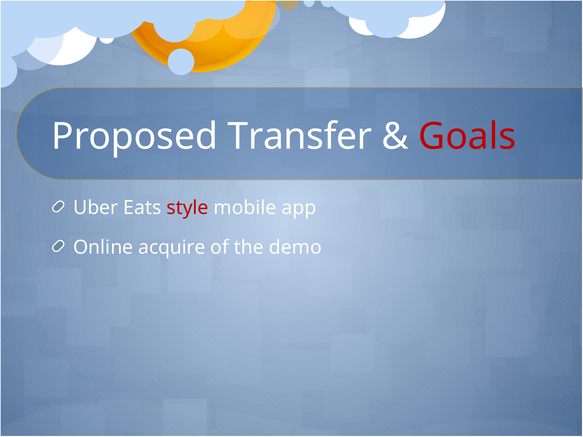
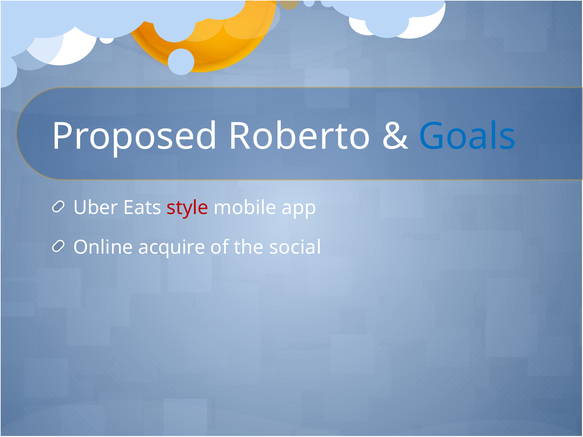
Transfer: Transfer -> Roberto (300, 137)
Goals colour: red -> blue (467, 137)
demo: demo -> social (295, 248)
